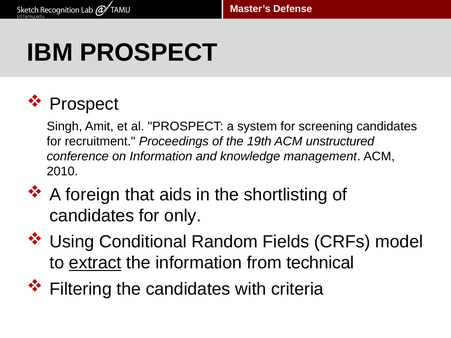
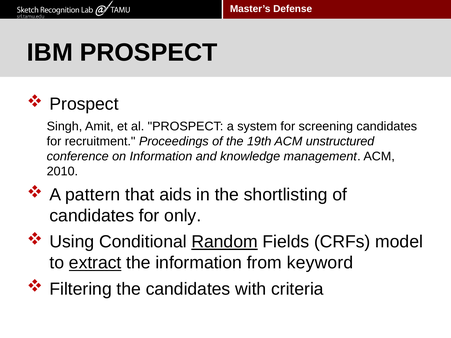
foreign: foreign -> pattern (93, 195)
Random underline: none -> present (225, 242)
technical: technical -> keyword (320, 263)
